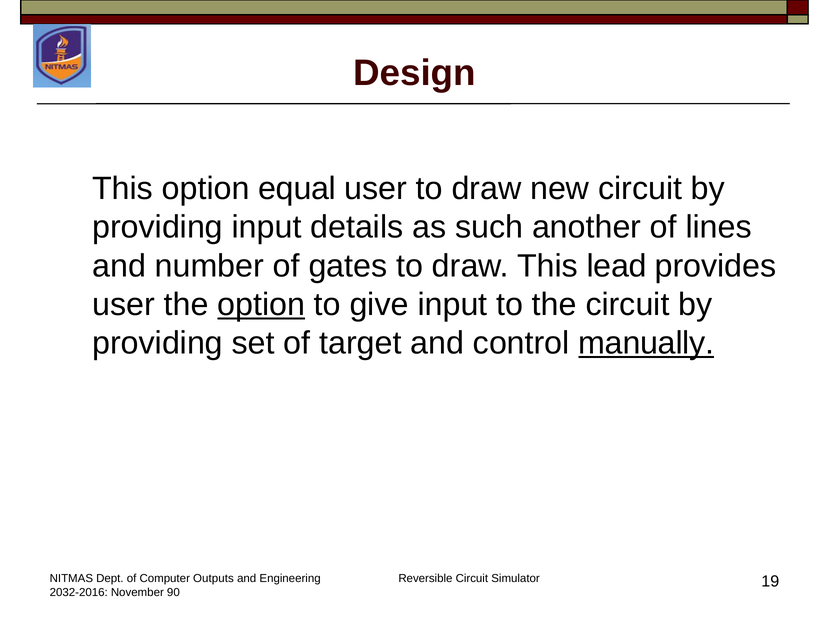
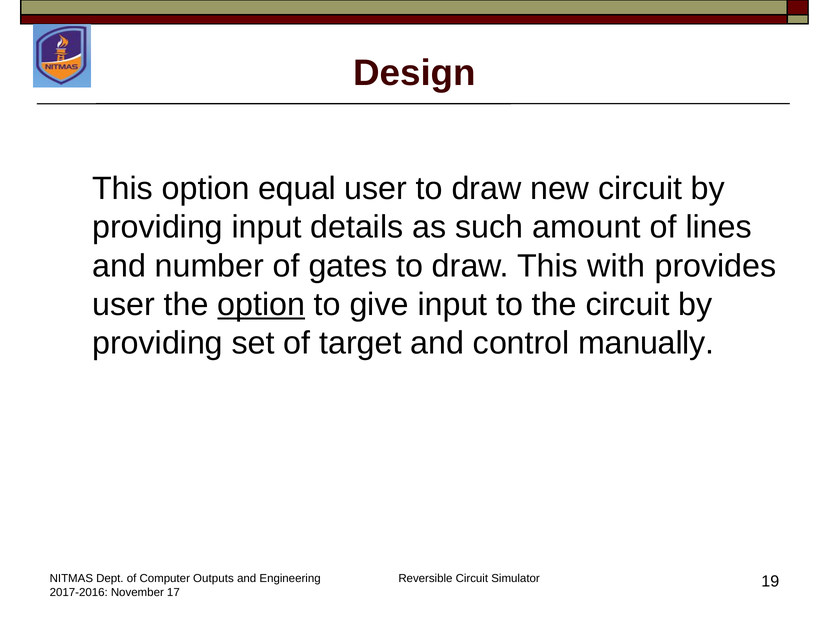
another: another -> amount (586, 227)
lead: lead -> with (616, 266)
manually underline: present -> none (646, 343)
2032-2016: 2032-2016 -> 2017-2016 (79, 592)
90: 90 -> 17 (173, 592)
